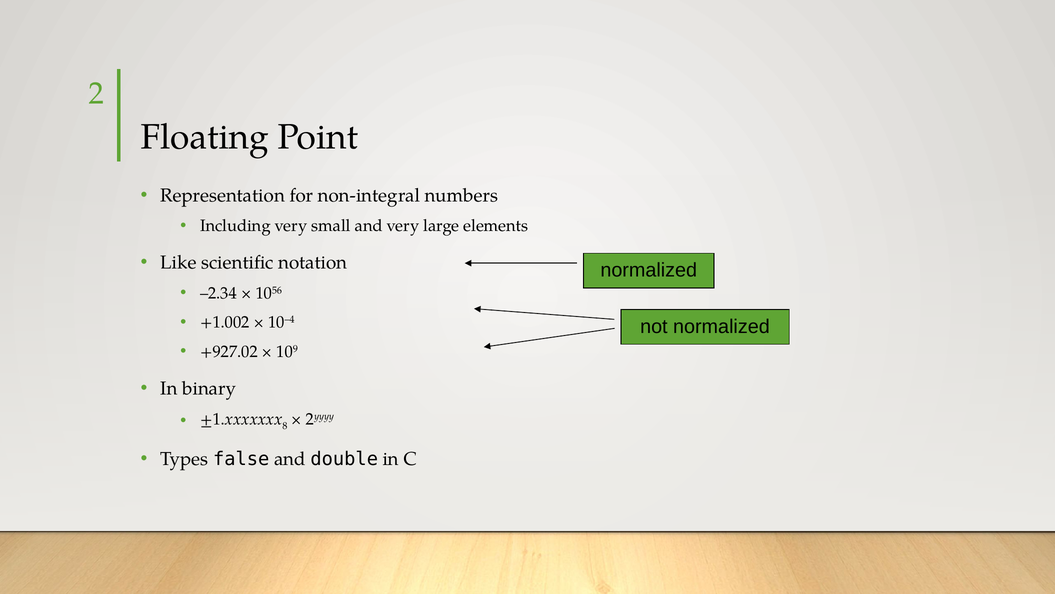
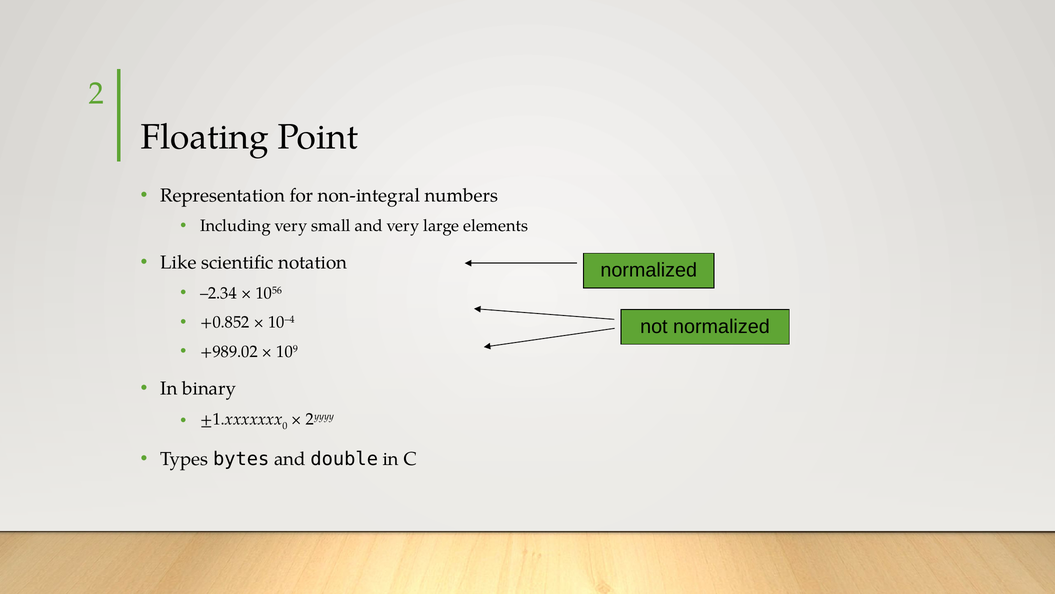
+1.002: +1.002 -> +0.852 (225, 322)
+927.02: +927.02 -> +989.02 (229, 351)
8: 8 -> 0 (285, 425)
false: false -> bytes (241, 459)
